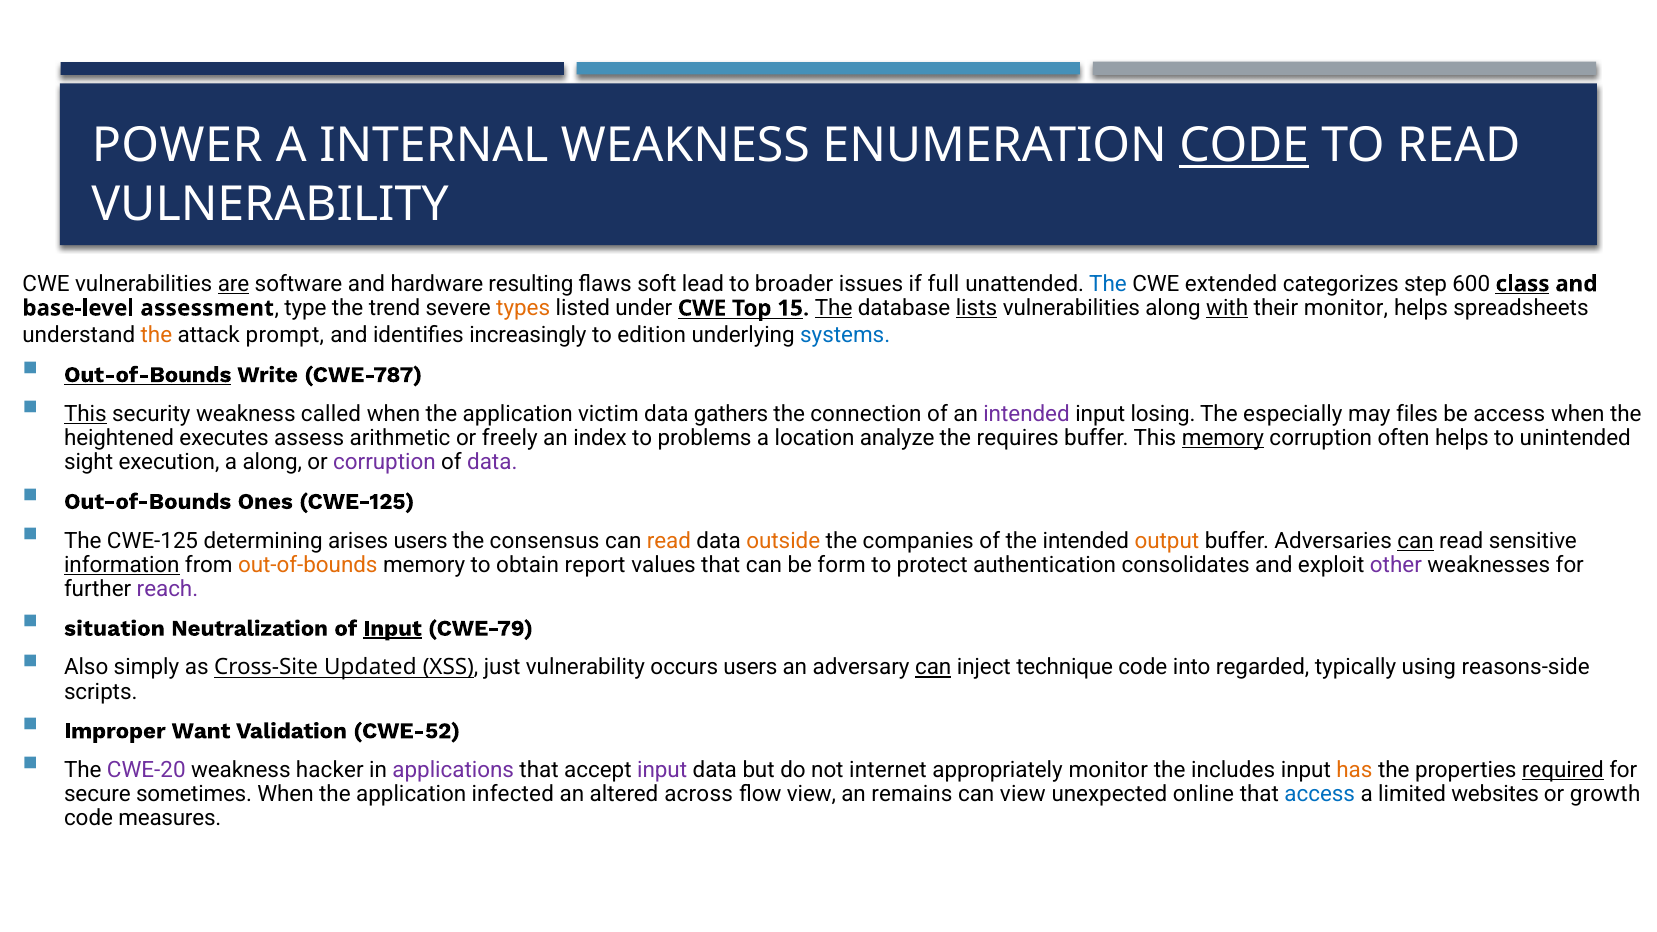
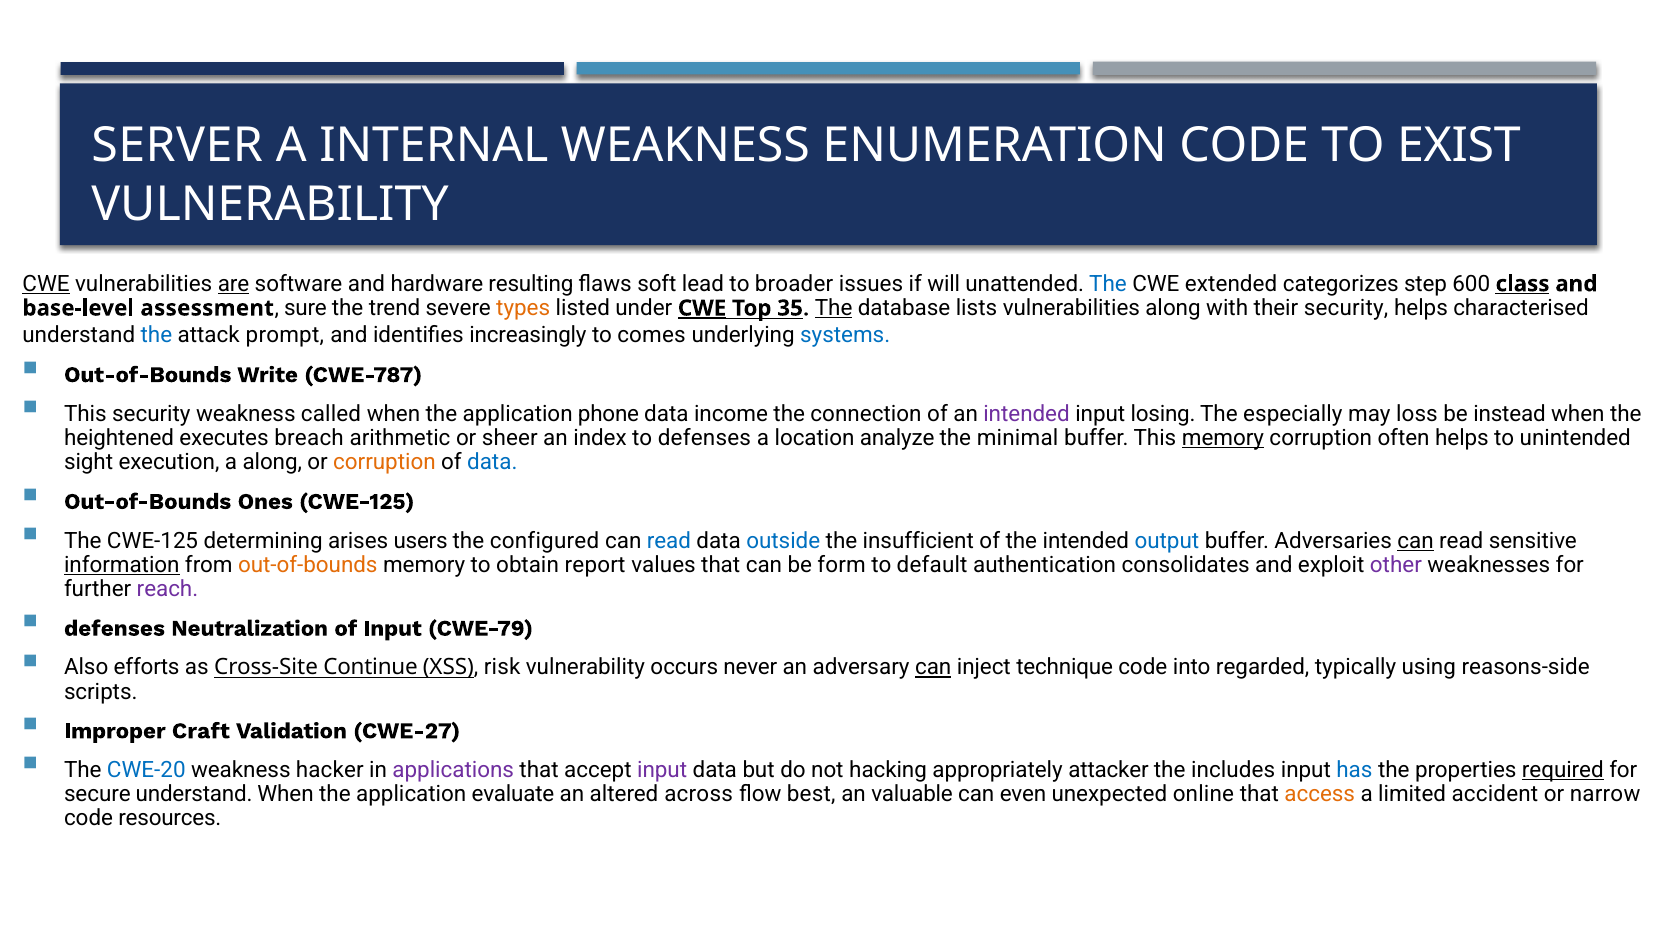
POWER: POWER -> SERVER (177, 146)
CODE underline: present -> none (1244, 146)
TO READ: READ -> EXIST (1459, 146)
CWE underline: none -> present (46, 284)
full: full -> will (944, 284)
type: type -> sure (305, 308)
CWE underline: none -> present (702, 308)
15: 15 -> 35 (790, 308)
lists underline: present -> none (976, 308)
with underline: present -> none (1227, 308)
their monitor: monitor -> security (1346, 308)
spreadsheets: spreadsheets -> characterised (1521, 308)
the colour: orange -> blue (156, 336)
edition: edition -> comes (652, 336)
Out-of-Bounds underline: present -> none (148, 375)
This underline: present -> none (85, 414)
victim: victim -> phone (609, 414)
gathers: gathers -> income (731, 414)
files: files -> loss (1417, 414)
be access: access -> instead (1510, 414)
assess: assess -> breach (309, 438)
freely: freely -> sheer (510, 438)
to problems: problems -> defenses (704, 438)
requires: requires -> minimal (1018, 438)
corruption colour: purple -> orange (384, 462)
data colour: purple -> blue (492, 462)
consensus: consensus -> configured (545, 541)
read colour: orange -> blue (669, 541)
outside colour: orange -> blue (783, 541)
companies: companies -> insufficient (918, 541)
output colour: orange -> blue (1167, 541)
protect: protect -> default (932, 565)
situation: situation -> defenses (115, 628)
Input underline: present -> none (392, 628)
simply: simply -> efforts (147, 667)
Updated: Updated -> Continue (371, 667)
just: just -> risk (502, 667)
occurs users: users -> never (750, 667)
Want: Want -> Craft (201, 731)
CWE-52: CWE-52 -> CWE-27 (407, 731)
CWE-20 colour: purple -> blue (146, 770)
internet: internet -> hacking (888, 770)
appropriately monitor: monitor -> attacker (1109, 770)
has colour: orange -> blue (1354, 770)
secure sometimes: sometimes -> understand (194, 794)
infected: infected -> evaluate (513, 794)
flow view: view -> best (811, 794)
remains: remains -> valuable (912, 794)
can view: view -> even (1023, 794)
access colour: blue -> orange (1320, 794)
websites: websites -> accident (1495, 794)
growth: growth -> narrow (1605, 794)
measures: measures -> resources (170, 819)
